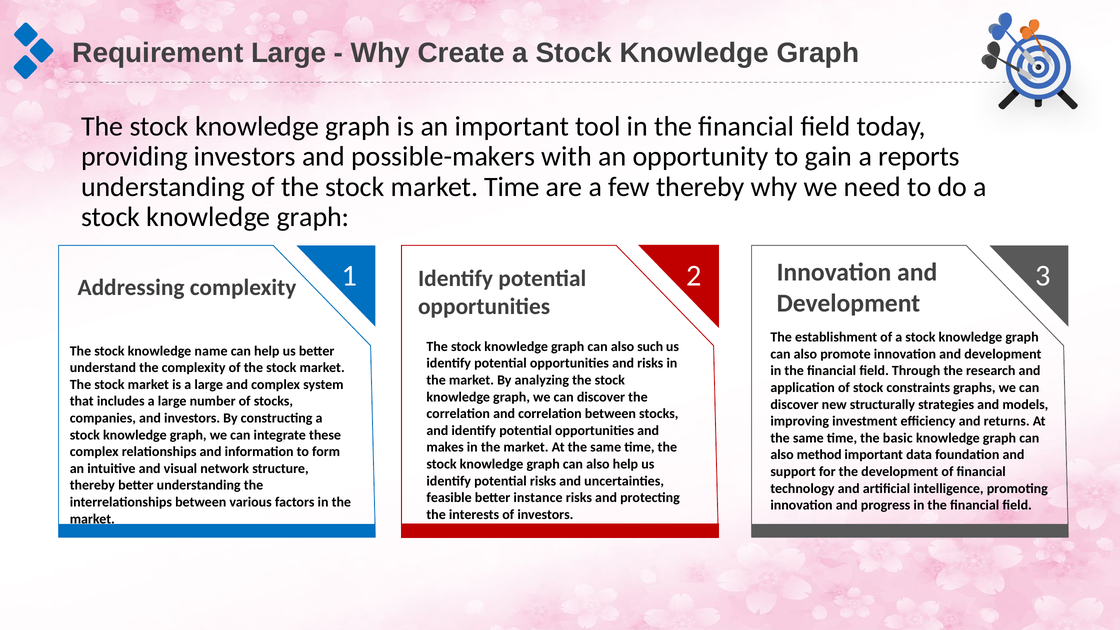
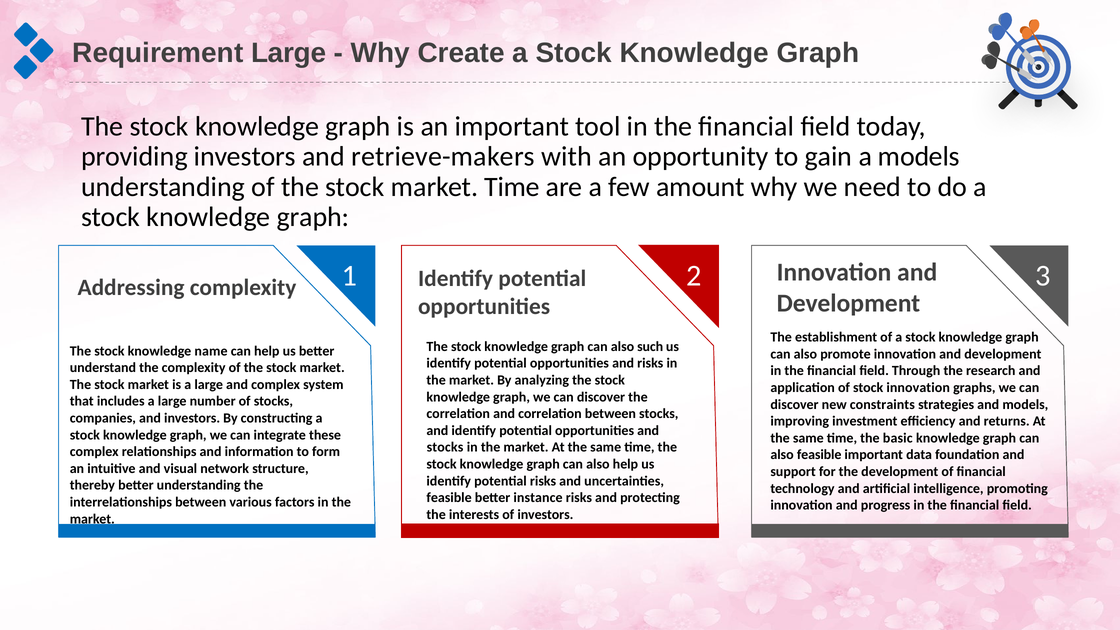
possible-makers: possible-makers -> retrieve-makers (443, 157)
a reports: reports -> models (919, 157)
few thereby: thereby -> amount (700, 187)
stock constraints: constraints -> innovation (918, 388)
structurally: structurally -> constraints (882, 404)
makes: makes -> stocks (445, 447)
also method: method -> feasible (819, 455)
